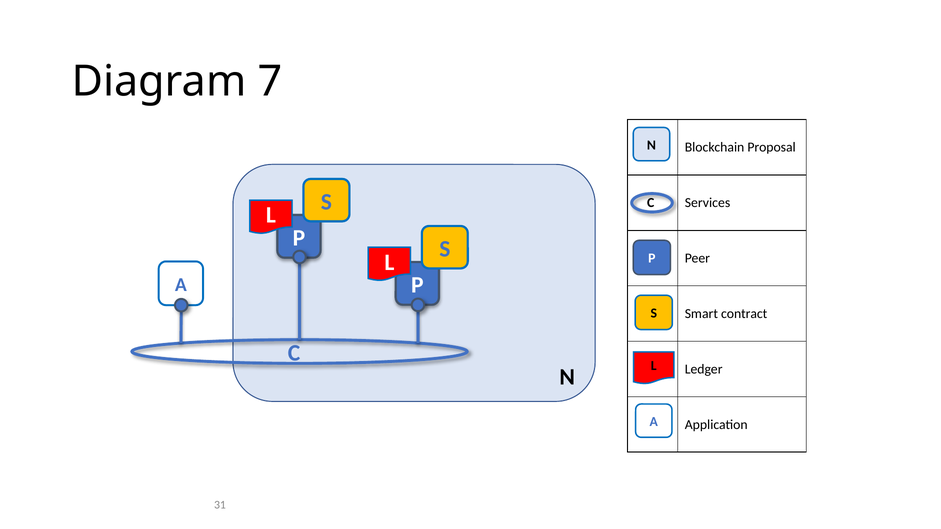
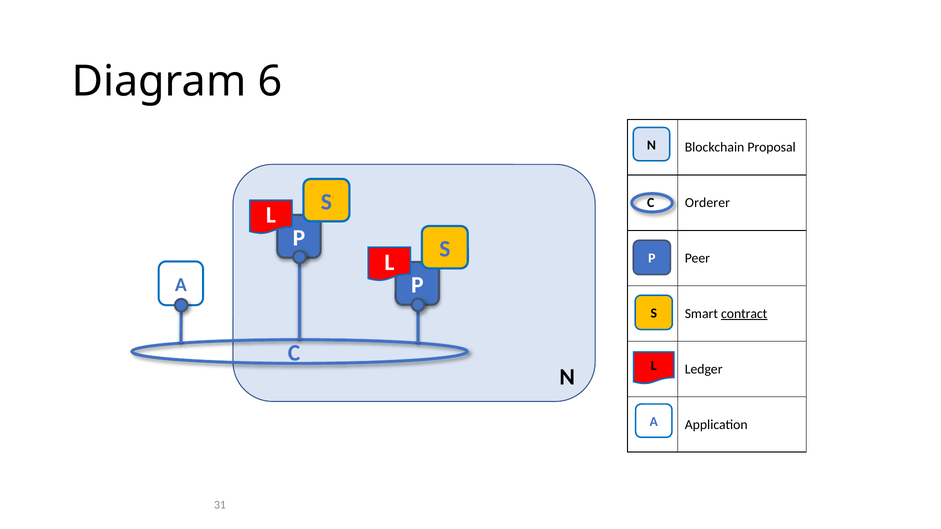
7: 7 -> 6 (270, 82)
Services: Services -> Orderer (707, 203)
contract underline: none -> present (744, 314)
